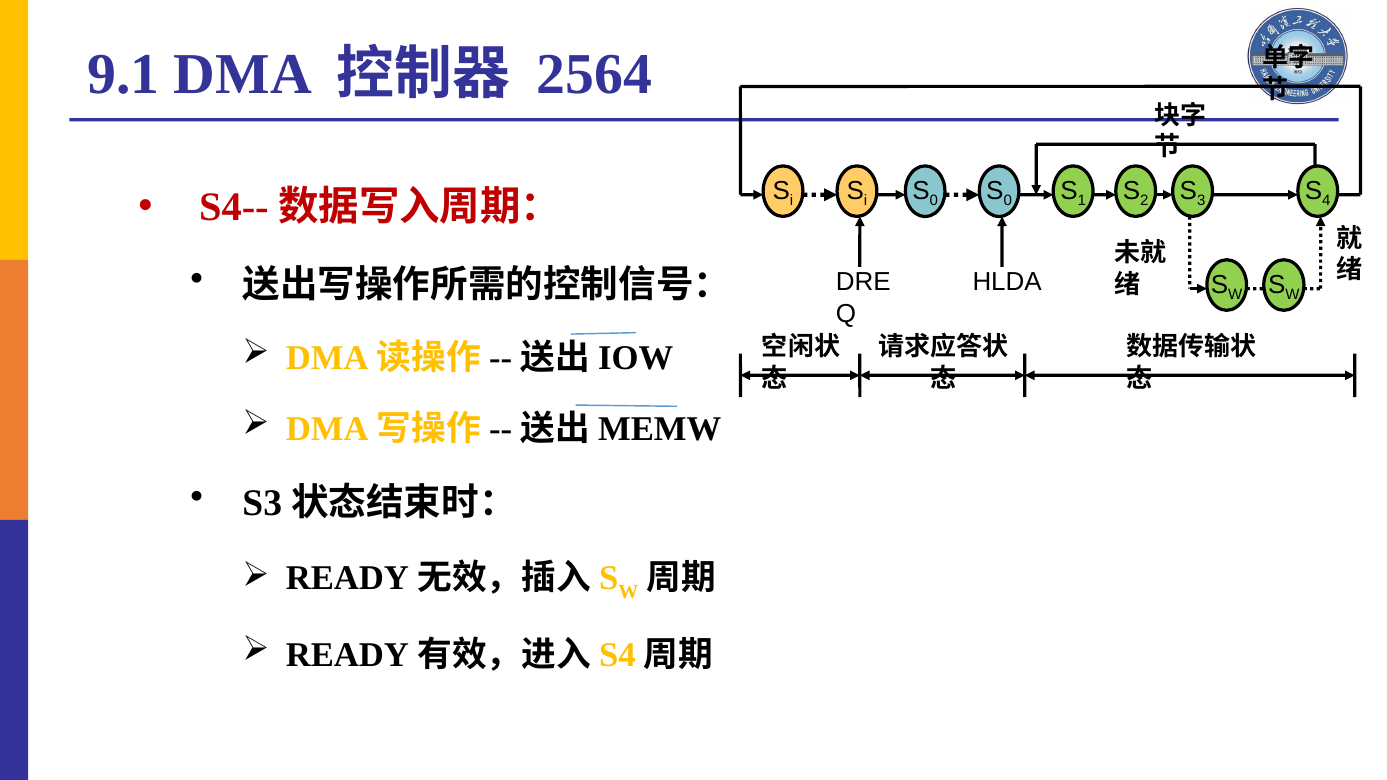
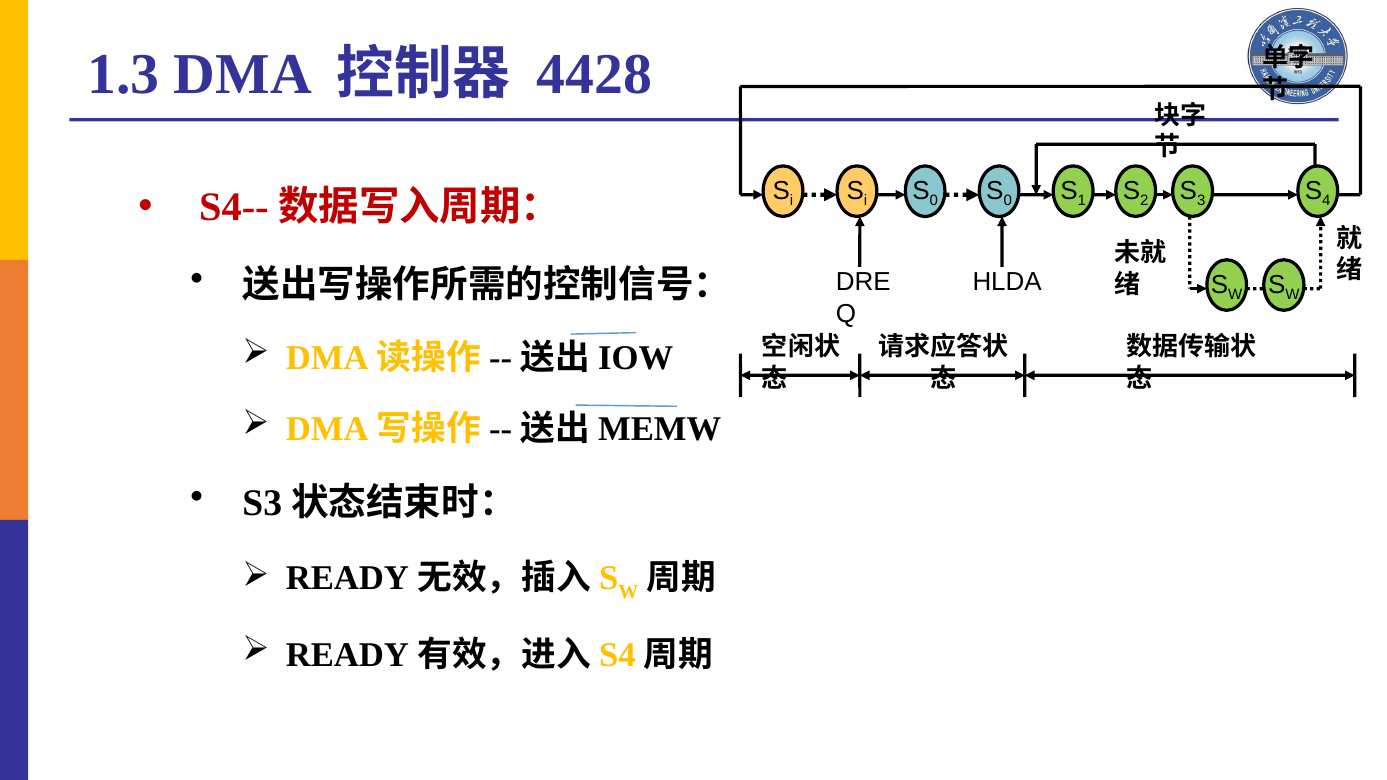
9.1: 9.1 -> 1.3 (124, 74)
2564: 2564 -> 4428 (595, 74)
